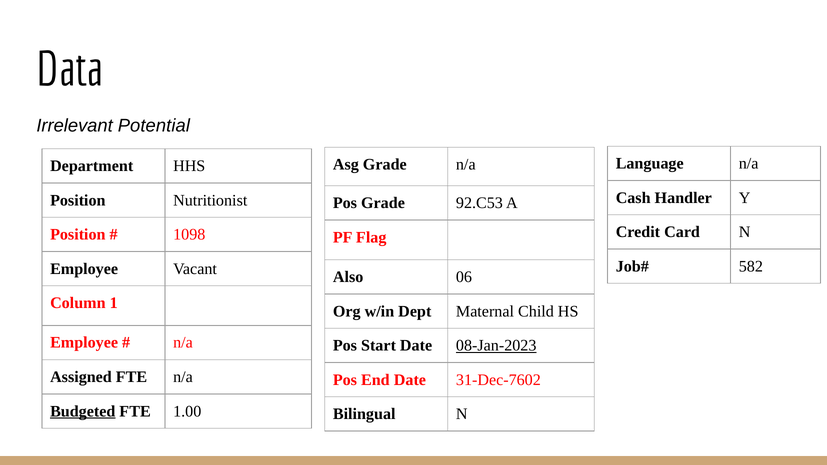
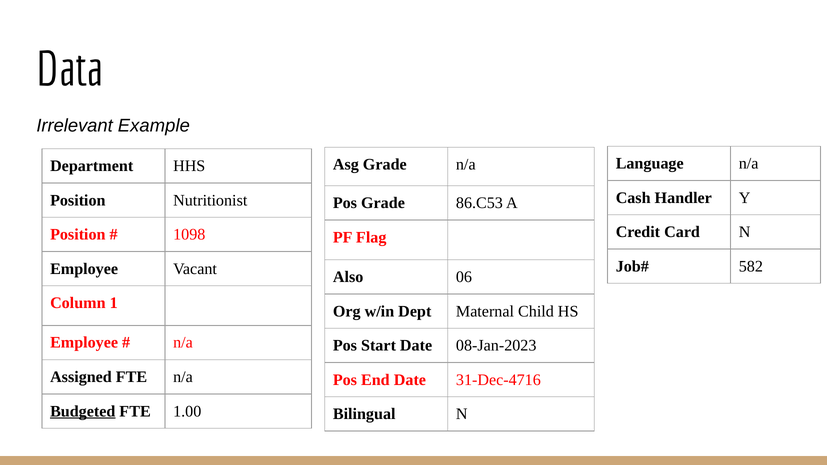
Potential: Potential -> Example (154, 126)
92.C53: 92.C53 -> 86.C53 (479, 203)
08-Jan-2023 underline: present -> none (496, 346)
31-Dec-7602: 31-Dec-7602 -> 31-Dec-4716 (498, 380)
